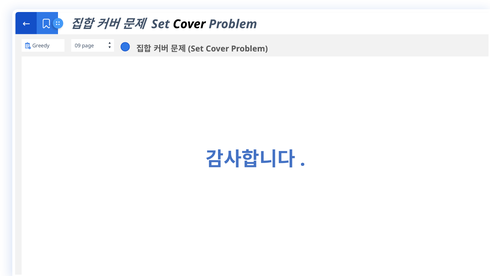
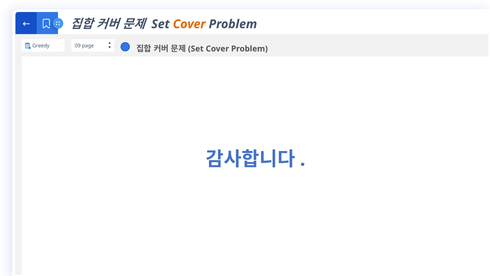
Cover colour: black -> orange (189, 24)
